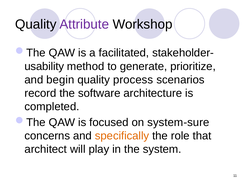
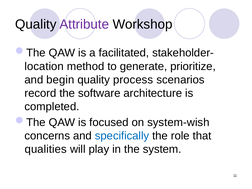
usability: usability -> location (44, 66)
system-sure: system-sure -> system-wish (178, 122)
specifically colour: orange -> blue (122, 136)
architect: architect -> qualities (46, 149)
